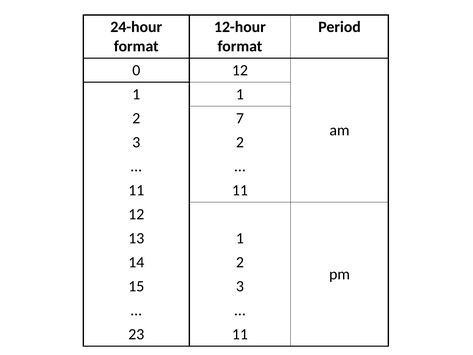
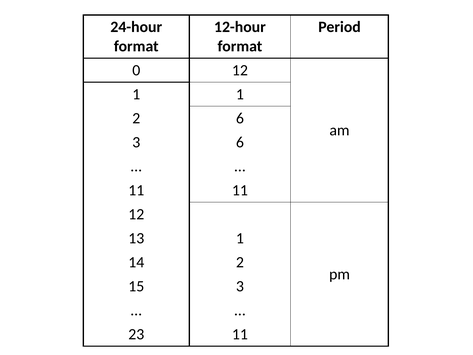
2 7: 7 -> 6 (240, 118)
3 2: 2 -> 6 (240, 142)
